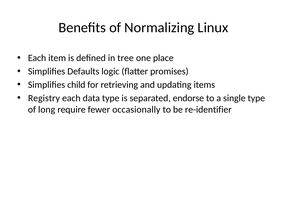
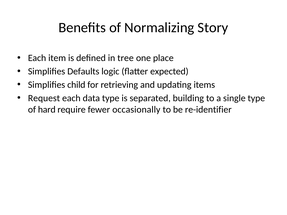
Linux: Linux -> Story (213, 28)
promises: promises -> expected (169, 71)
Registry: Registry -> Request (44, 98)
endorse: endorse -> building (188, 98)
long: long -> hard (47, 110)
